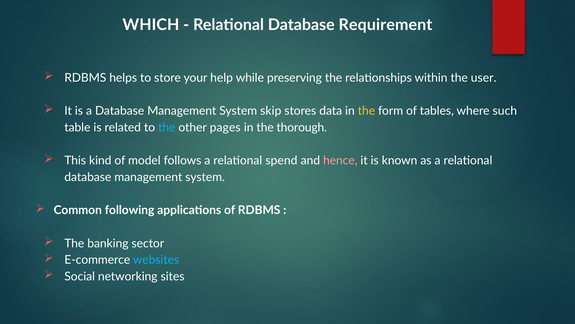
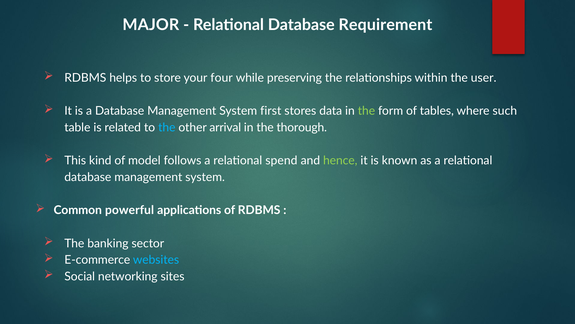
WHICH: WHICH -> MAJOR (151, 25)
help: help -> four (222, 78)
skip: skip -> first (271, 111)
the colour: yellow -> light green (366, 111)
pages: pages -> arrival (225, 127)
hence colour: pink -> light green (340, 160)
following: following -> powerful (130, 210)
